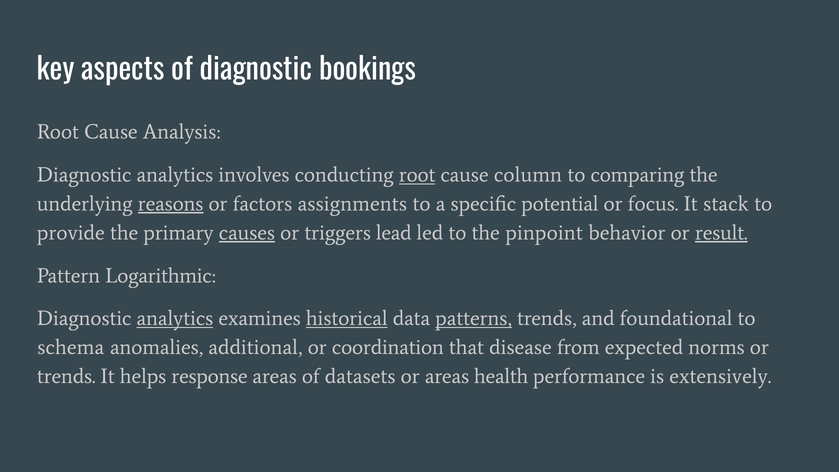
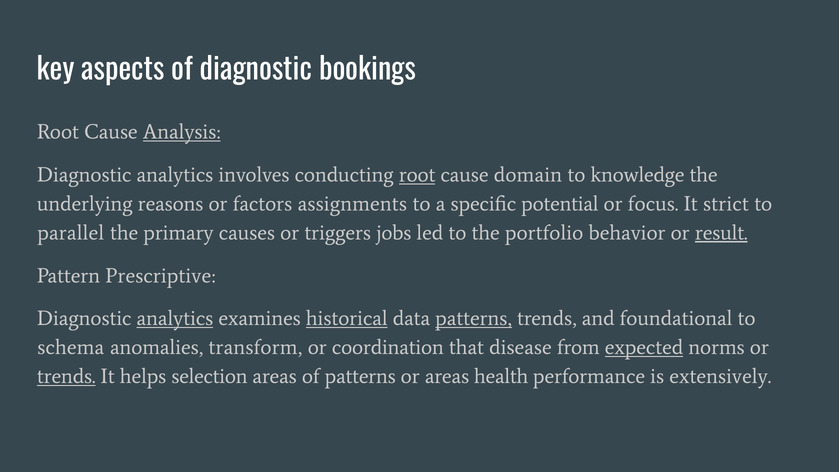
Analysis underline: none -> present (182, 132)
column: column -> domain (528, 175)
comparing: comparing -> knowledge (637, 175)
reasons underline: present -> none (171, 204)
stack: stack -> strict (726, 204)
provide: provide -> parallel (71, 233)
causes underline: present -> none (247, 233)
lead: lead -> jobs (394, 233)
pinpoint: pinpoint -> portfolio (544, 233)
Logarithmic: Logarithmic -> Prescriptive (160, 276)
additional: additional -> transform (255, 347)
expected underline: none -> present (644, 347)
trends underline: none -> present (66, 376)
response: response -> selection (210, 376)
of datasets: datasets -> patterns (360, 376)
